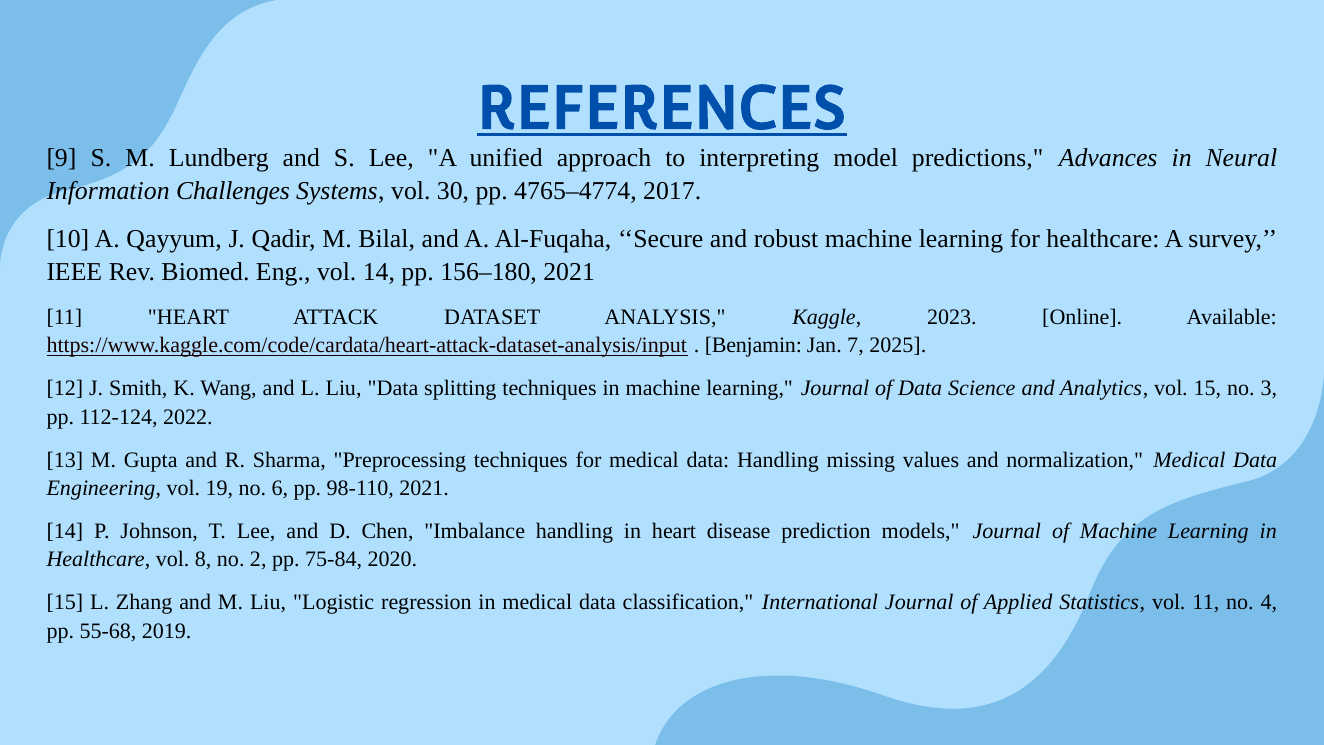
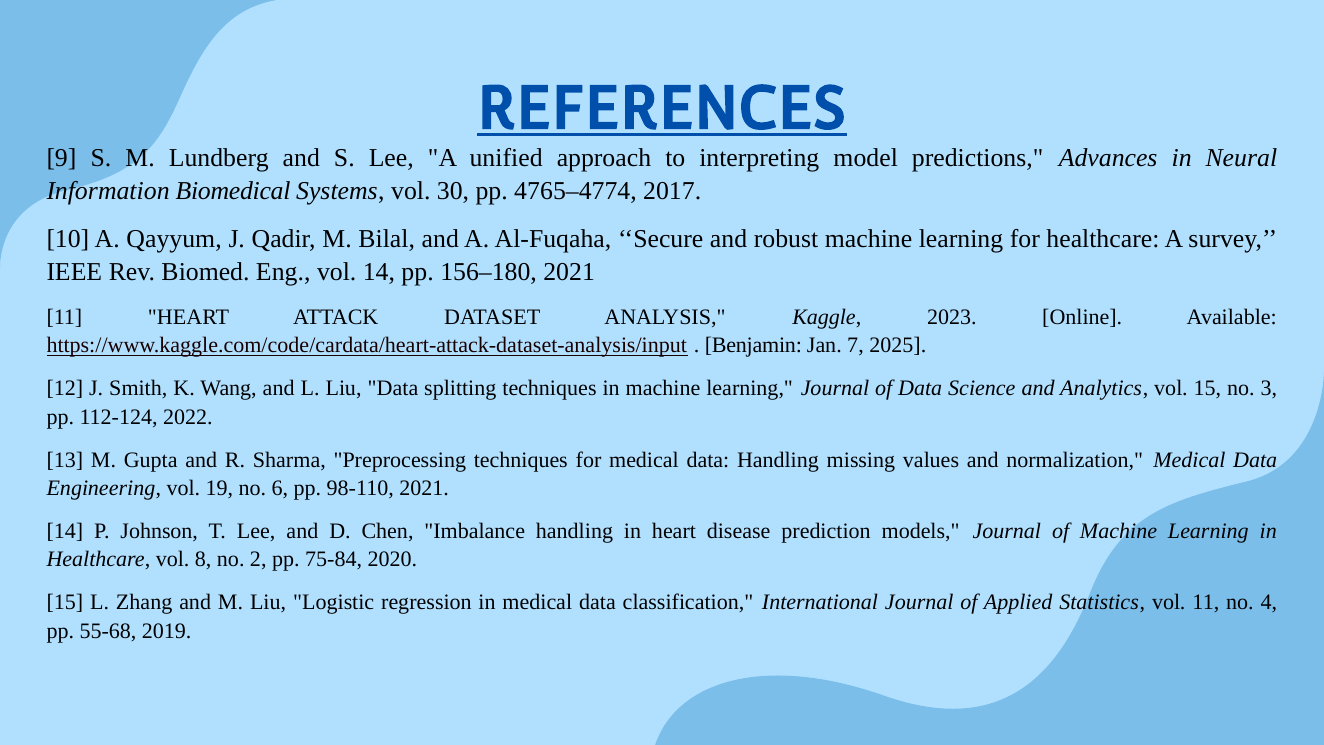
Challenges: Challenges -> Biomedical (233, 191)
